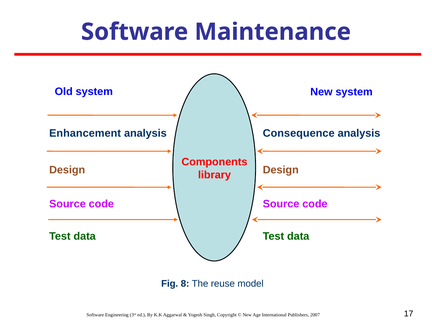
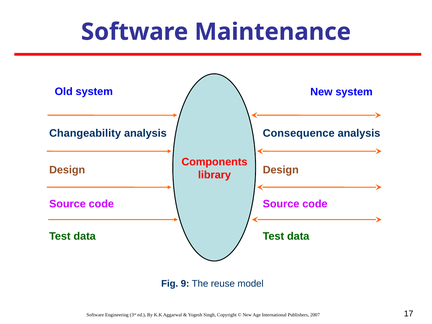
Enhancement: Enhancement -> Changeability (85, 133)
8: 8 -> 9 (185, 284)
